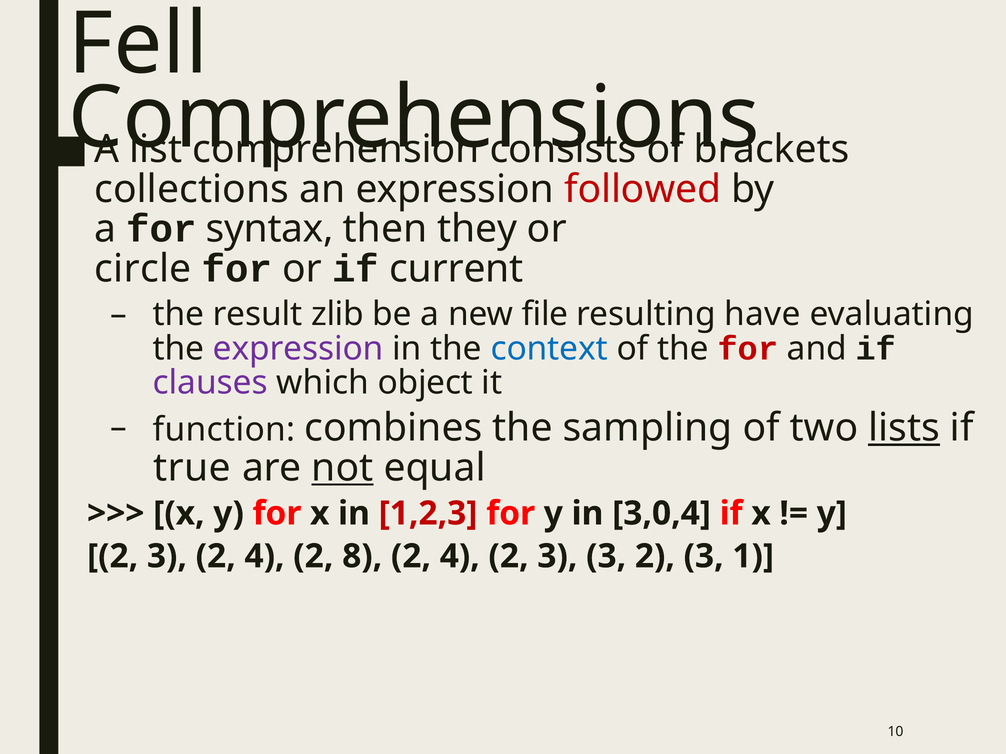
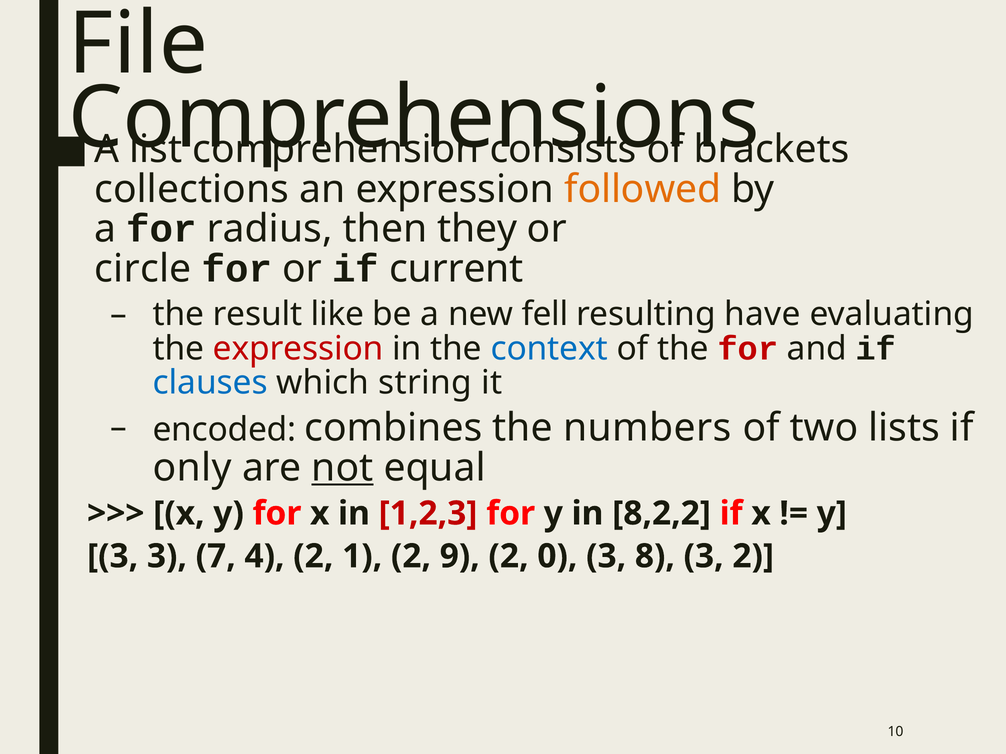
Fell: Fell -> File (138, 44)
followed colour: red -> orange (643, 189)
syntax: syntax -> radius (270, 229)
zlib: zlib -> like (338, 315)
file: file -> fell (545, 315)
expression colour: purple -> red (298, 349)
clauses colour: purple -> blue (210, 383)
object: object -> string (425, 383)
function: function -> encoded (224, 430)
sampling: sampling -> numbers (647, 428)
lists underline: present -> none (904, 428)
true: true -> only (192, 468)
3,0,4: 3,0,4 -> 8,2,2 (662, 514)
2: 2 -> 3 (113, 557)
2: 2 -> 7 (216, 557)
8: 8 -> 1 (362, 557)
4: 4 -> 9 (460, 557)
3: 3 -> 0 (557, 557)
2: 2 -> 8 (655, 557)
3 1: 1 -> 2 (753, 557)
